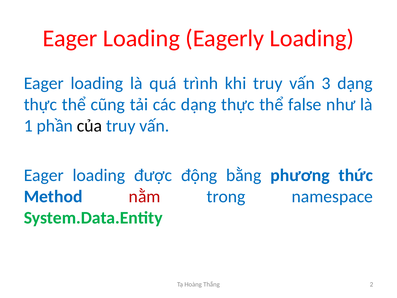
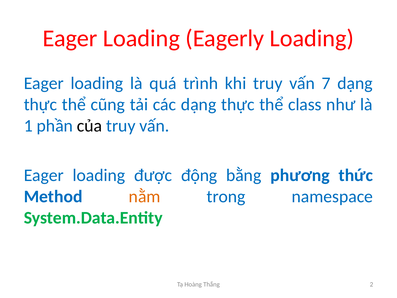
3: 3 -> 7 (326, 83)
false: false -> class (305, 104)
nằm colour: red -> orange (145, 196)
